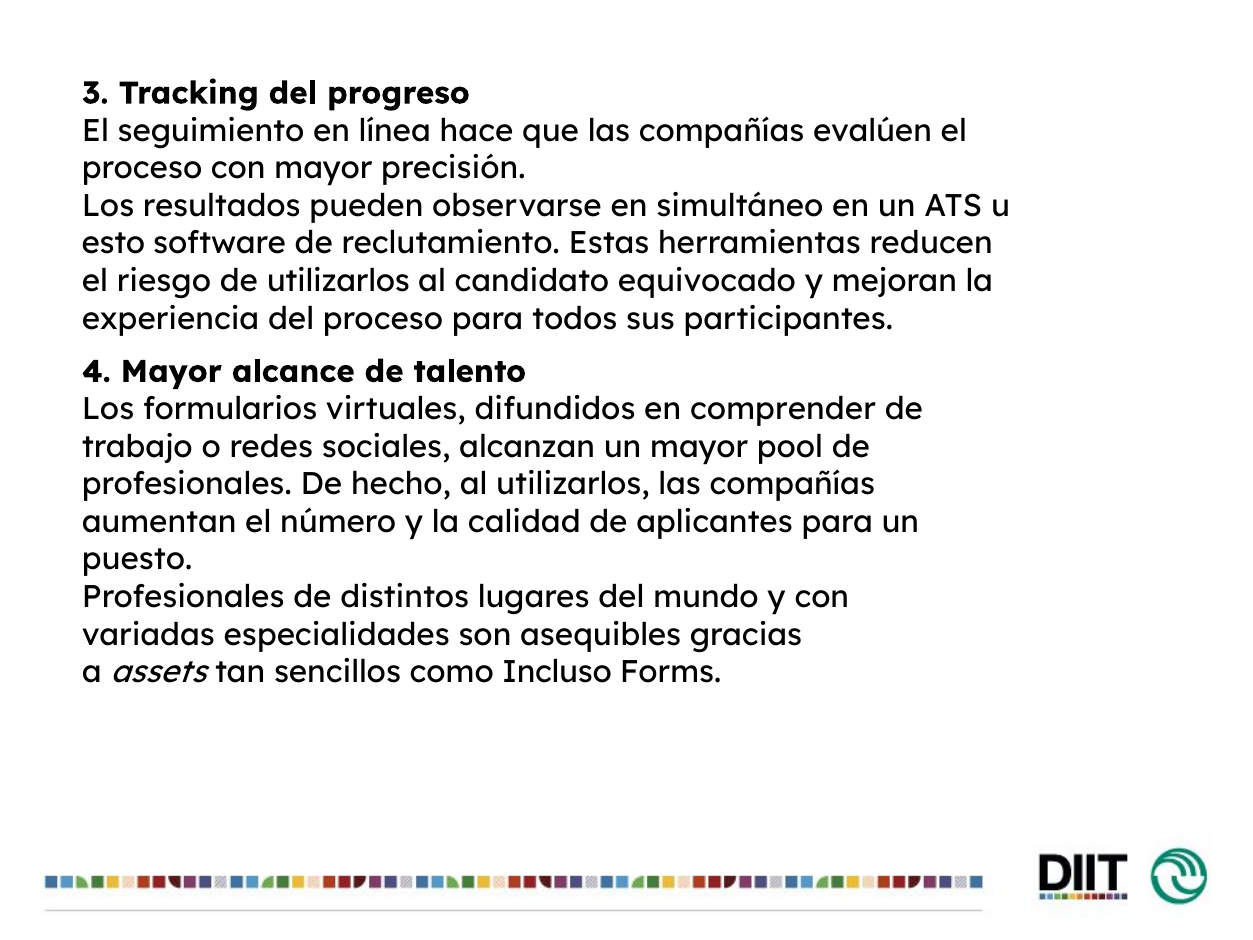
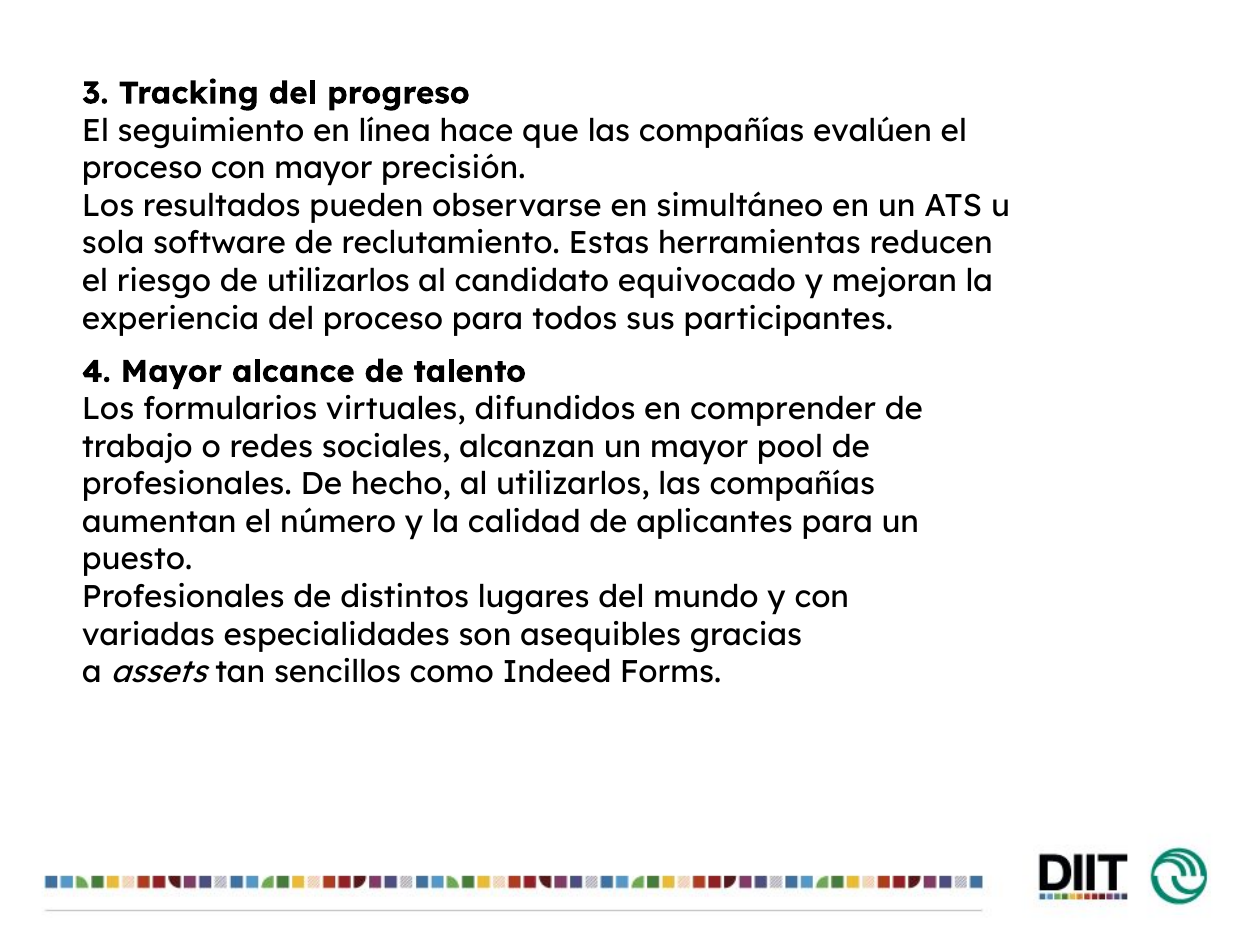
esto: esto -> sola (113, 244)
Incluso: Incluso -> Indeed (557, 672)
